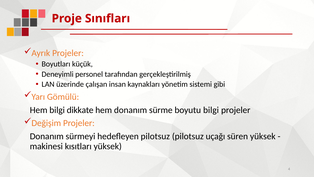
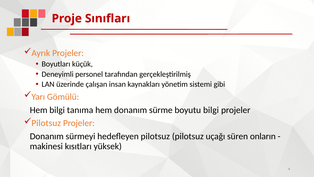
dikkate: dikkate -> tanıma (80, 110)
Değişim: Değişim -> Pilotsuz (46, 123)
süren yüksek: yüksek -> onların (263, 136)
